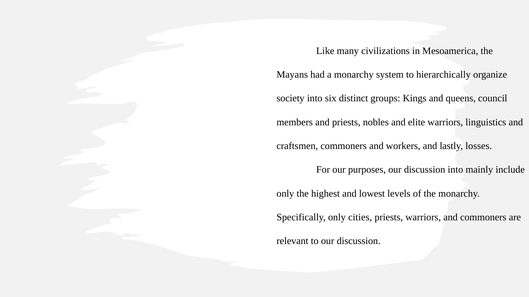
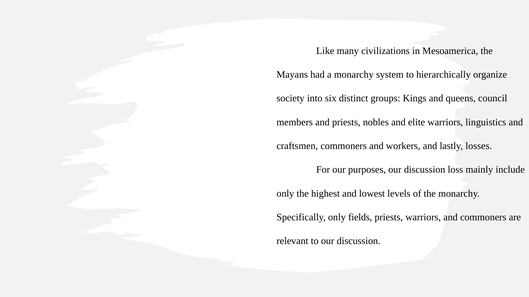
discussion into: into -> loss (455, 170)
cities: cities -> fields (360, 218)
